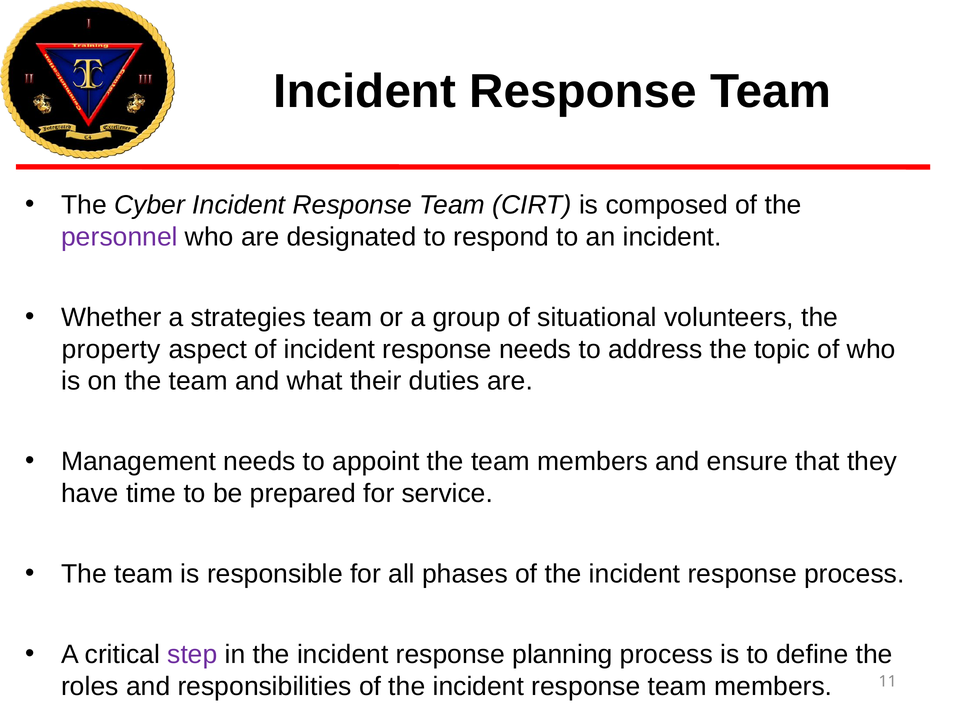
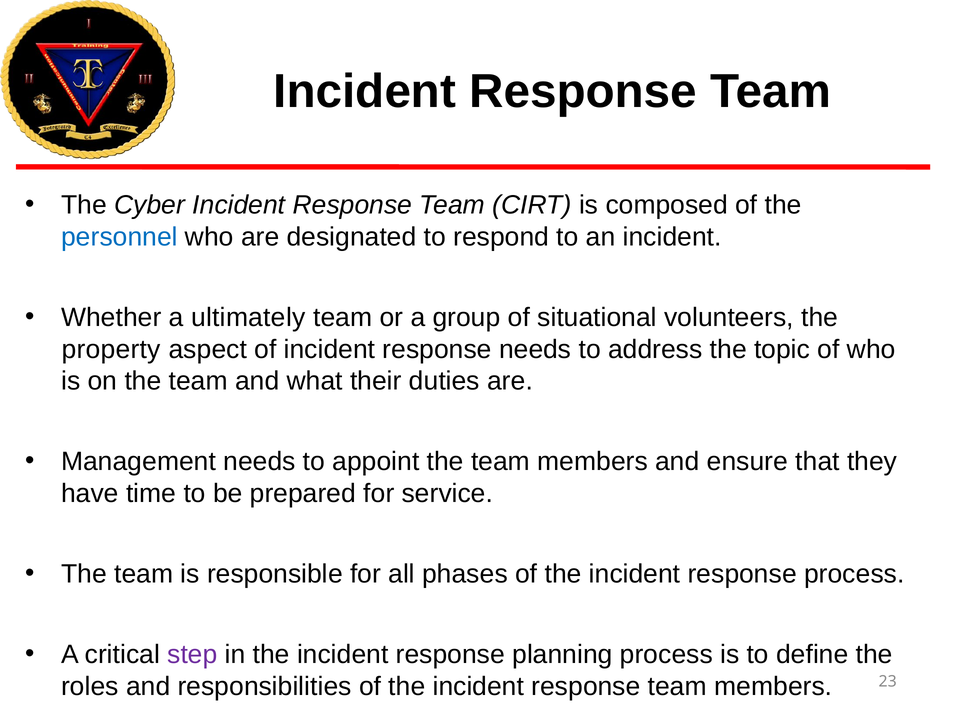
personnel colour: purple -> blue (119, 237)
strategies: strategies -> ultimately (248, 318)
11: 11 -> 23 (888, 682)
